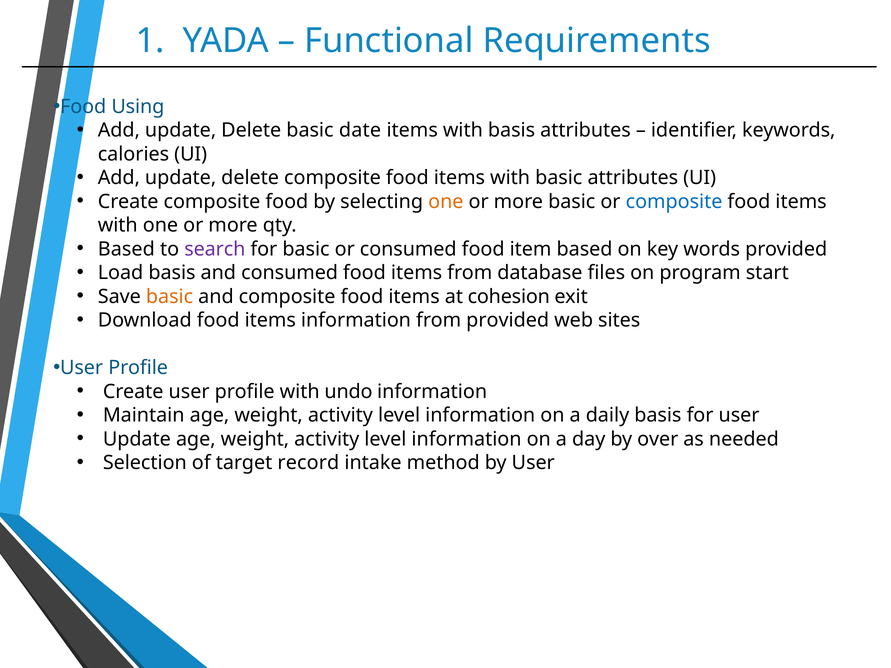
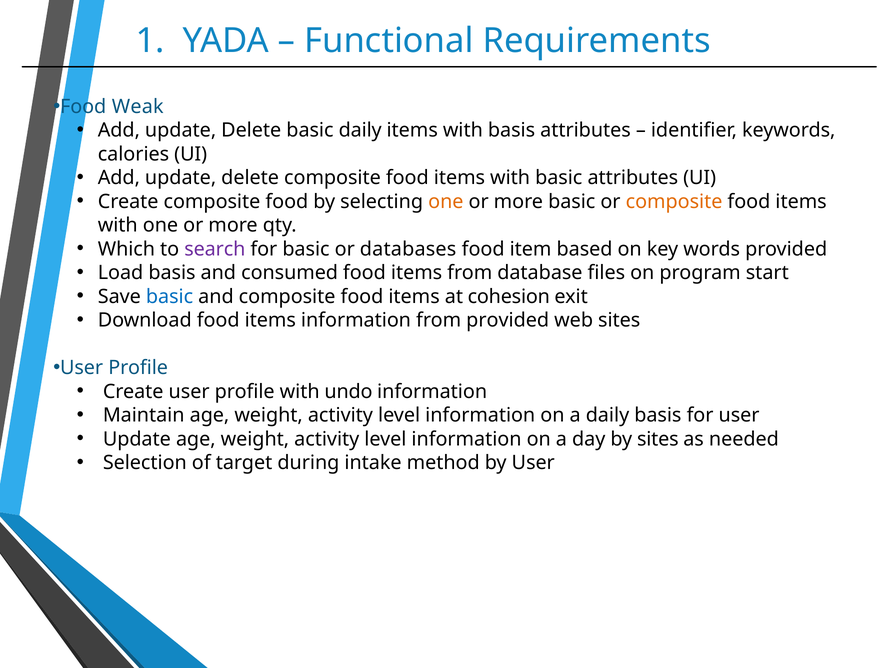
Using: Using -> Weak (138, 107)
basic date: date -> daily (360, 130)
composite colour: blue -> orange (674, 202)
Based: Based -> Which (126, 249)
or consumed: consumed -> databases (408, 249)
basic colour: orange -> blue (170, 297)
by over: over -> sites (658, 439)
record: record -> during (308, 463)
